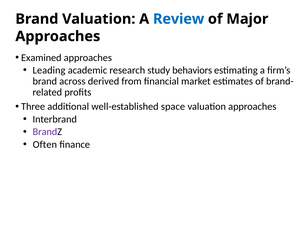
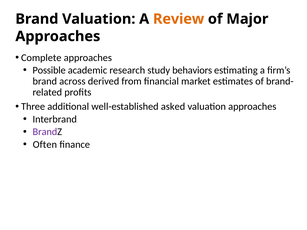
Review colour: blue -> orange (179, 19)
Examined: Examined -> Complete (41, 58)
Leading: Leading -> Possible (49, 70)
space: space -> asked (173, 107)
